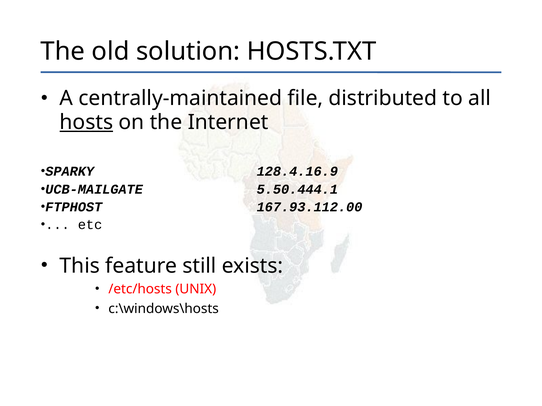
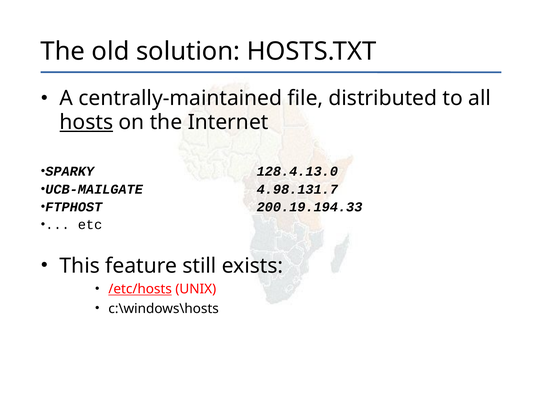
128.4.16.9: 128.4.16.9 -> 128.4.13.0 (297, 172)
5.50.444.1: 5.50.444.1 -> 4.98.131.7 (297, 189)
167.93.112.00: 167.93.112.00 -> 200.19.194.33 (310, 207)
/etc/hosts underline: none -> present (140, 290)
